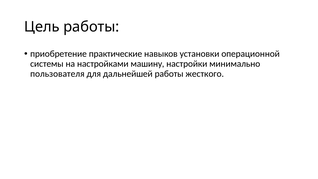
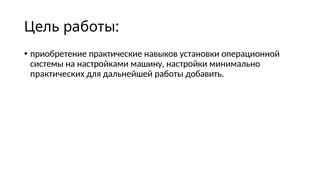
пользователя: пользователя -> практических (57, 74)
жесткого: жесткого -> добавить (205, 74)
